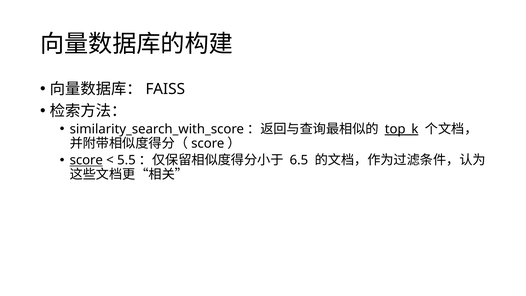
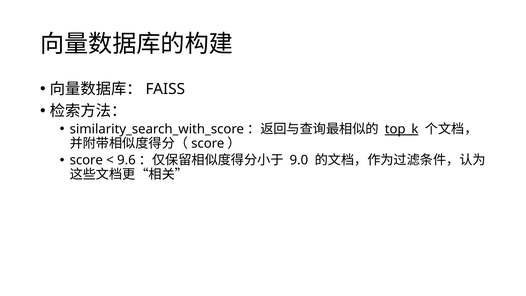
score underline: present -> none (86, 160)
5.5: 5.5 -> 9.6 (126, 160)
6.5: 6.5 -> 9.0 (299, 160)
